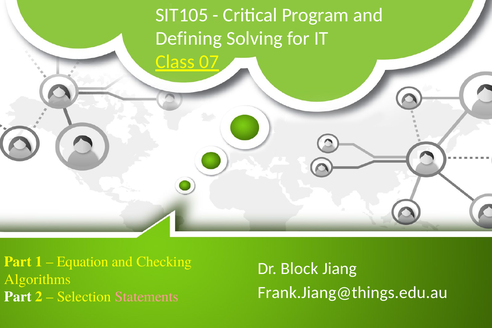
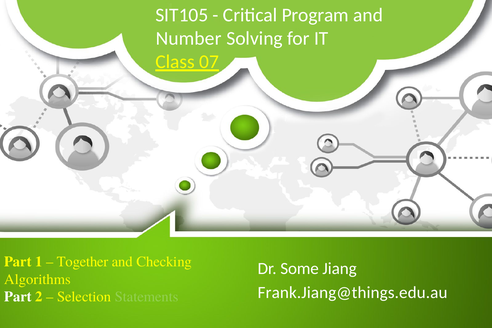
Defining: Defining -> Number (189, 39)
Equation: Equation -> Together (83, 262)
Block: Block -> Some (300, 269)
Statements colour: pink -> light green (147, 297)
